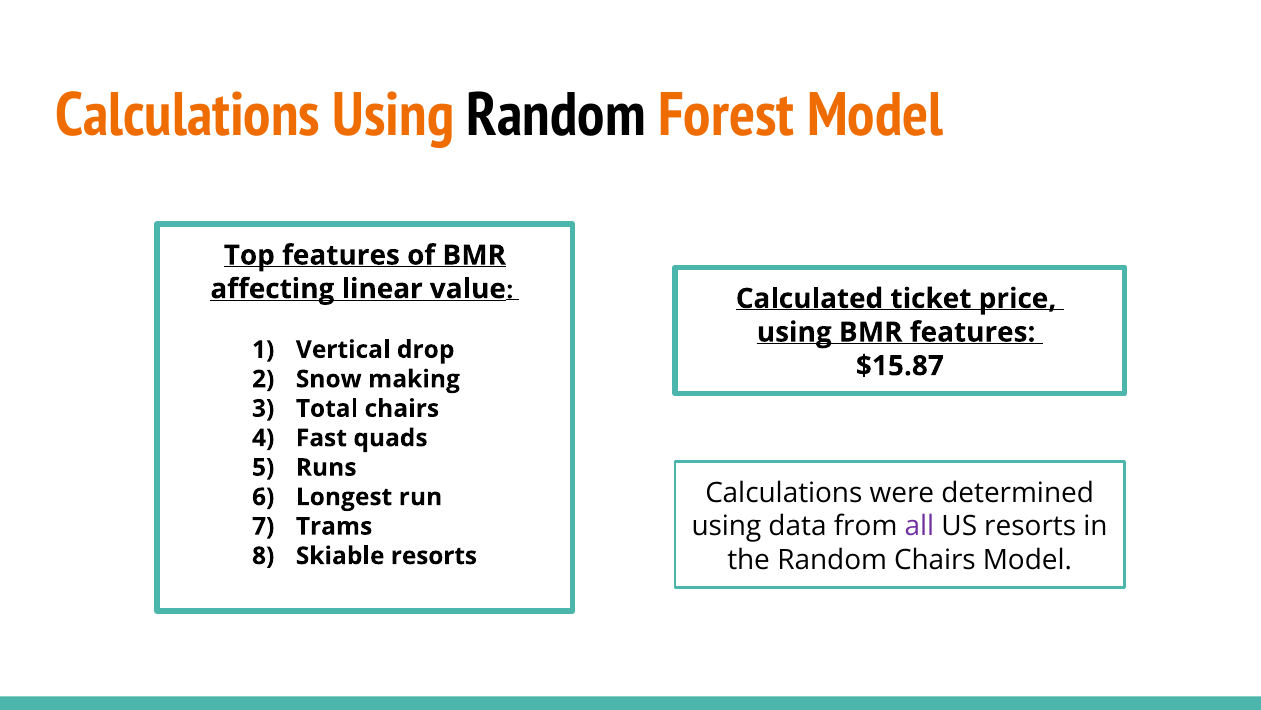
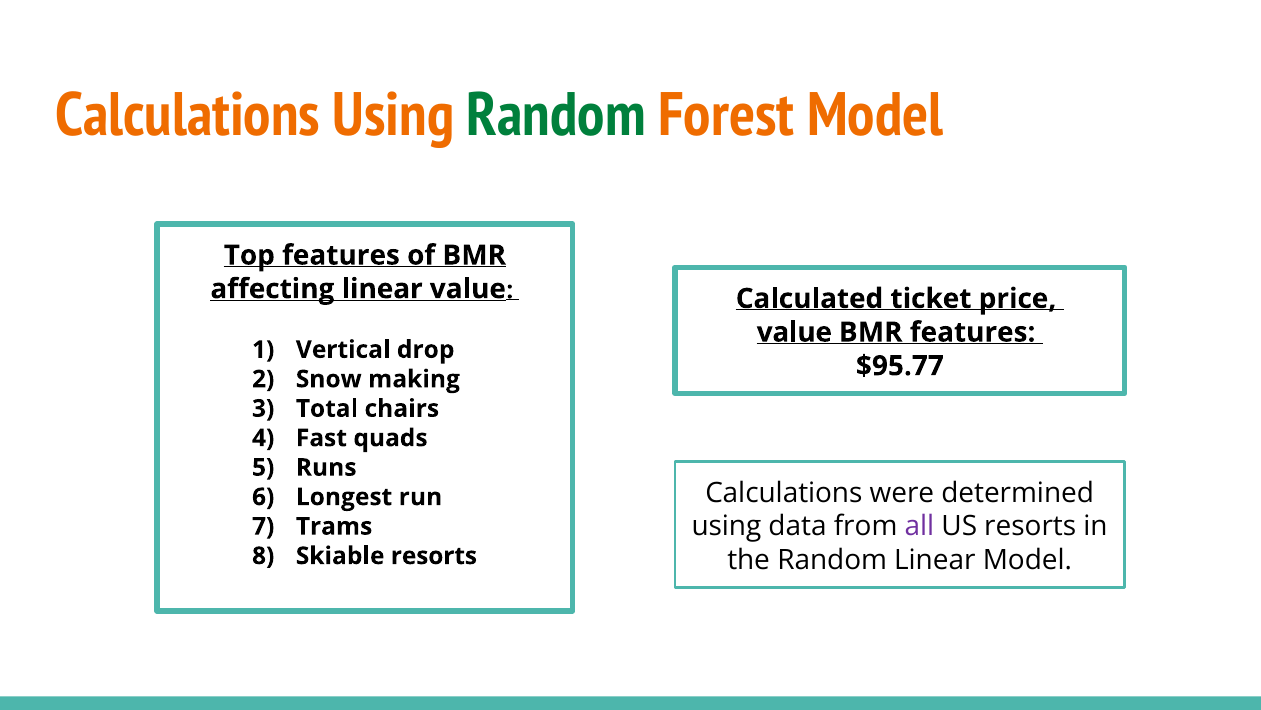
Random colour: black -> green (556, 115)
using: using -> value (794, 332)
$15.87: $15.87 -> $95.77 (900, 366)
Random Chairs: Chairs -> Linear (935, 560)
